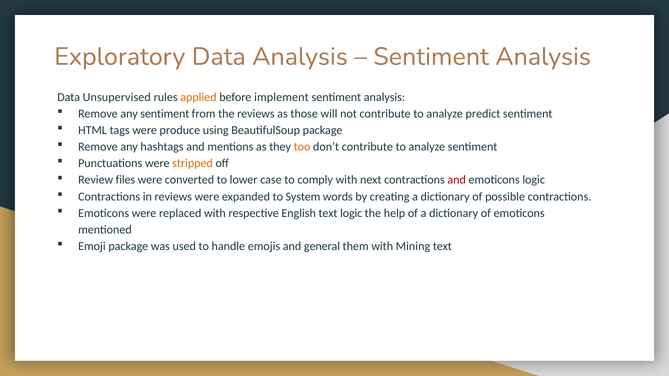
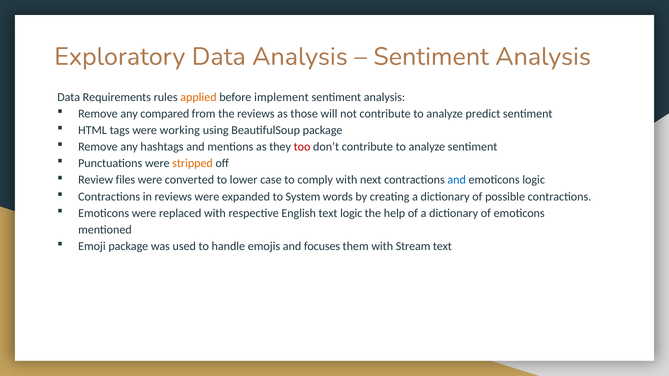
Unsupervised: Unsupervised -> Requirements (117, 97)
any sentiment: sentiment -> compared (165, 114)
produce: produce -> working (180, 130)
too colour: orange -> red (302, 147)
and colour: red -> blue (457, 180)
general: general -> focuses (322, 247)
Mining: Mining -> Stream (413, 247)
